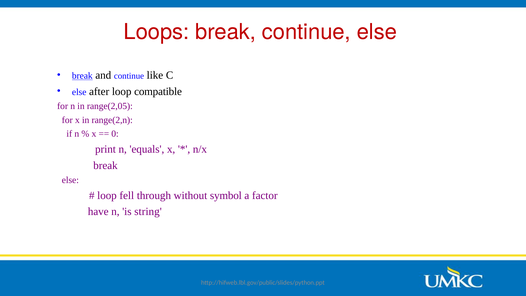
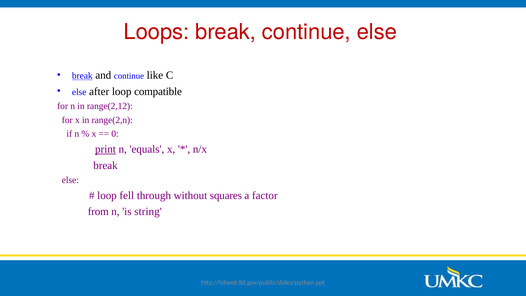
range(2,05: range(2,05 -> range(2,12 (110, 106)
print underline: none -> present (106, 149)
symbol: symbol -> squares (226, 195)
have: have -> from (98, 212)
